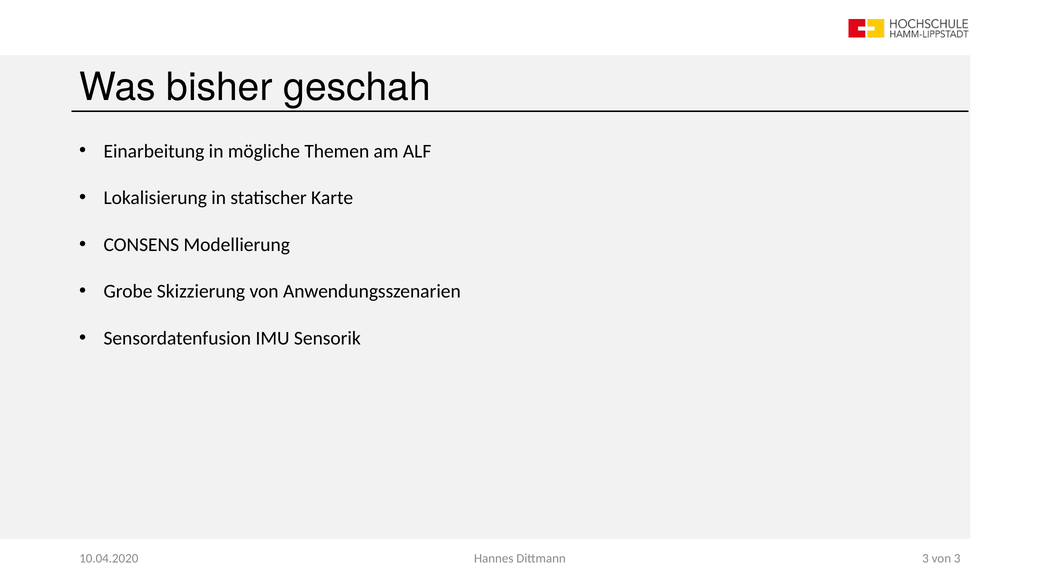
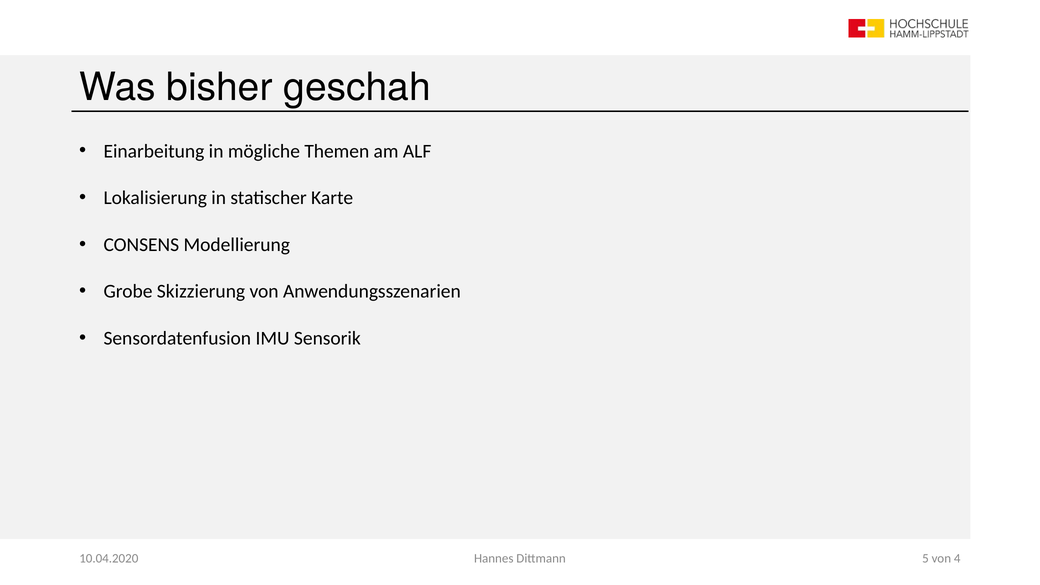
10.04.2020 3: 3 -> 5 (925, 559)
von 3: 3 -> 4 (957, 559)
